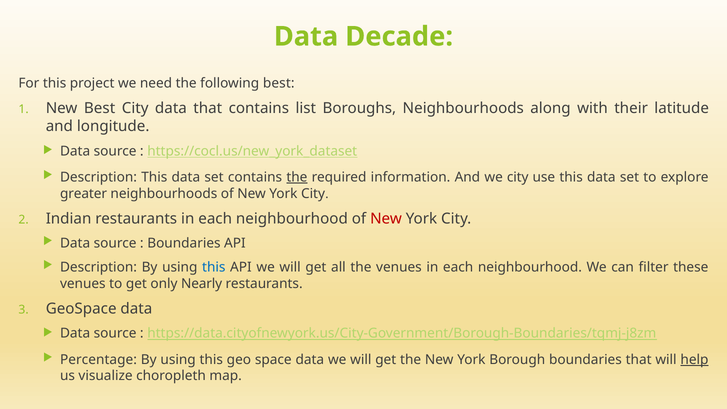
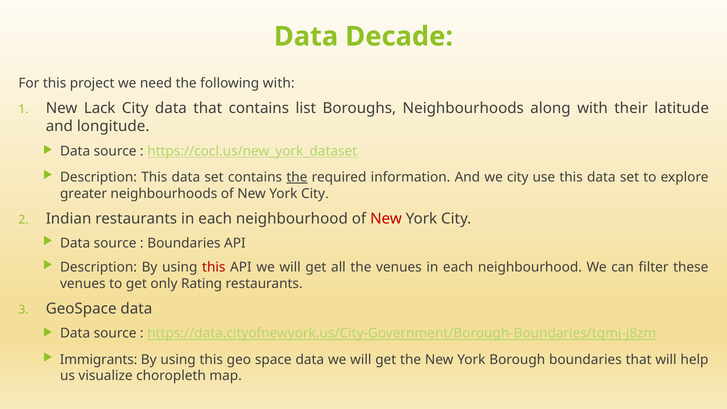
following best: best -> with (279, 83)
New Best: Best -> Lack (100, 108)
this colour: blue -> red (214, 267)
Nearly: Nearly -> Rating (202, 284)
Percentage: Percentage -> Immigrants (99, 360)
help underline: present -> none (694, 360)
